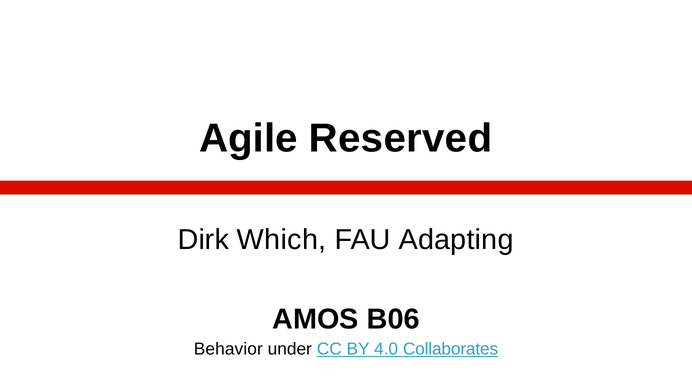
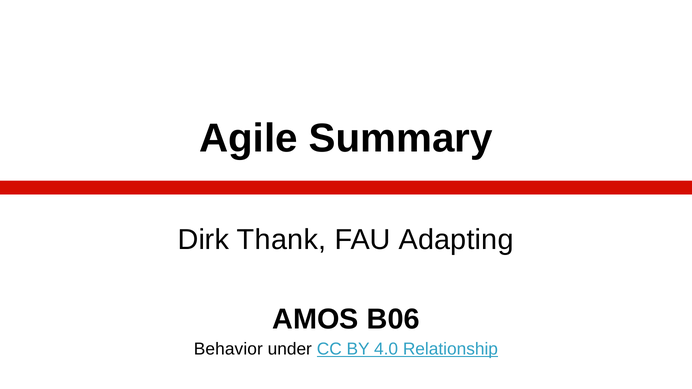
Reserved: Reserved -> Summary (401, 139)
Which: Which -> Thank (282, 240)
Collaborates: Collaborates -> Relationship (450, 349)
